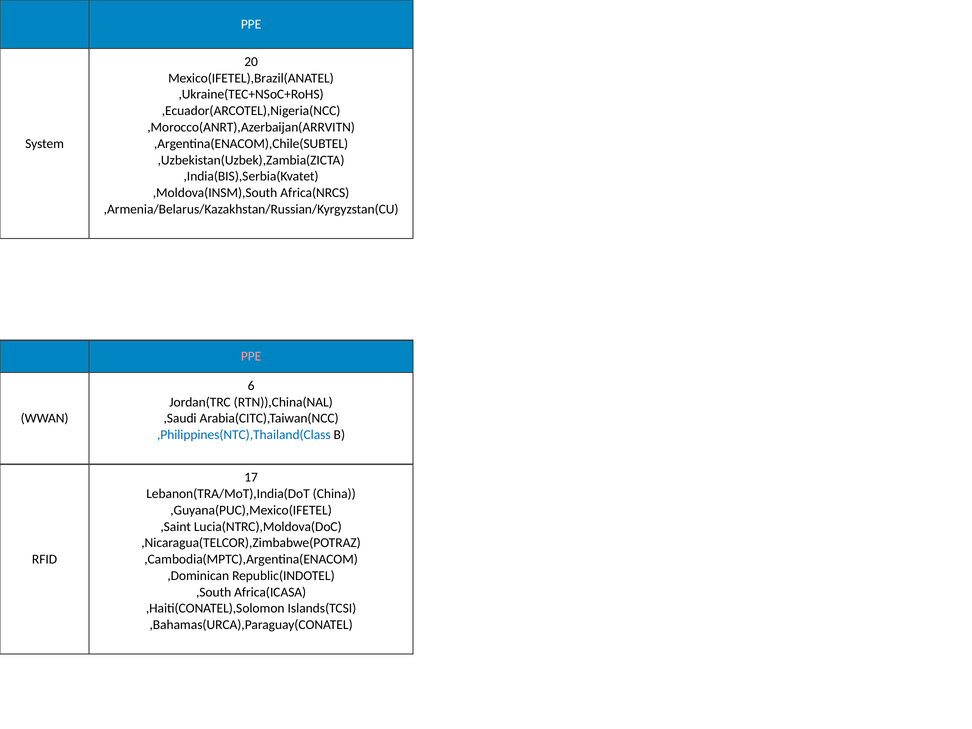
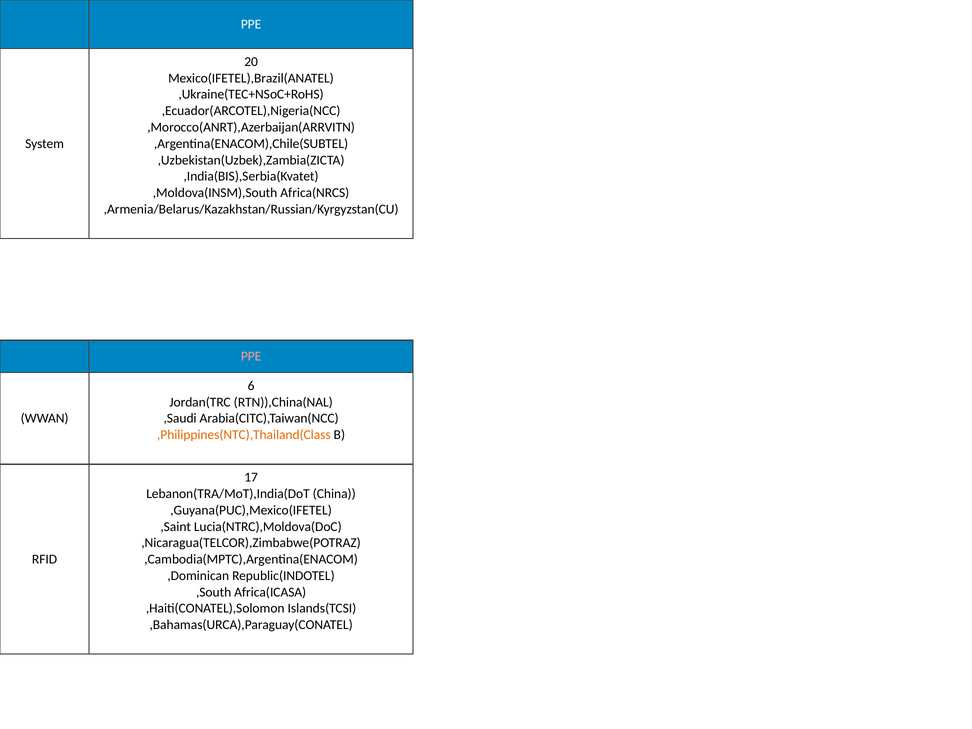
,Philippines(NTC),Thailand(Class colour: blue -> orange (244, 435)
